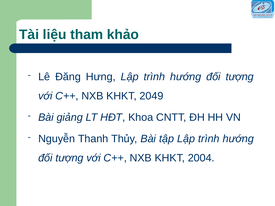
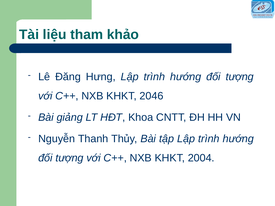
2049: 2049 -> 2046 (151, 96)
